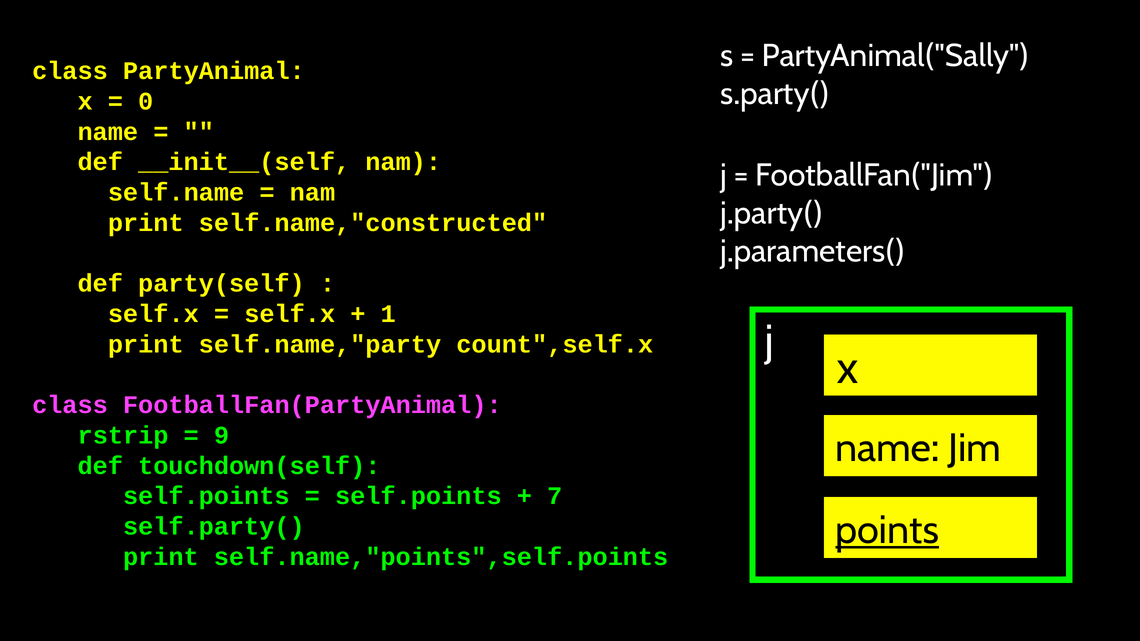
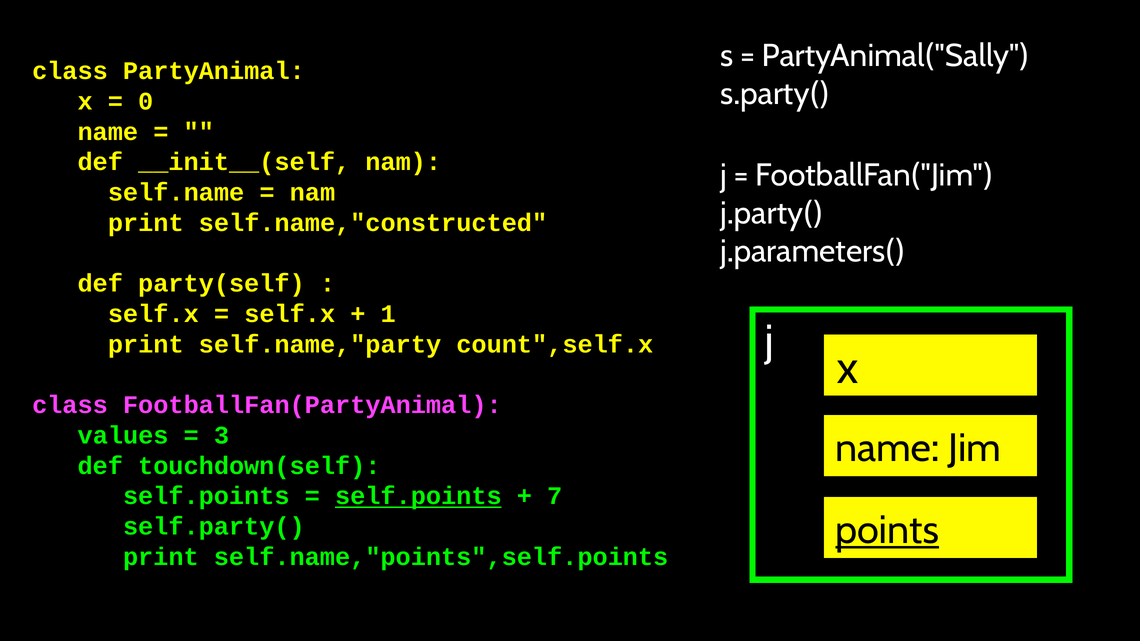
rstrip: rstrip -> values (123, 436)
9: 9 -> 3 (221, 436)
self.points underline: none -> present (418, 496)
